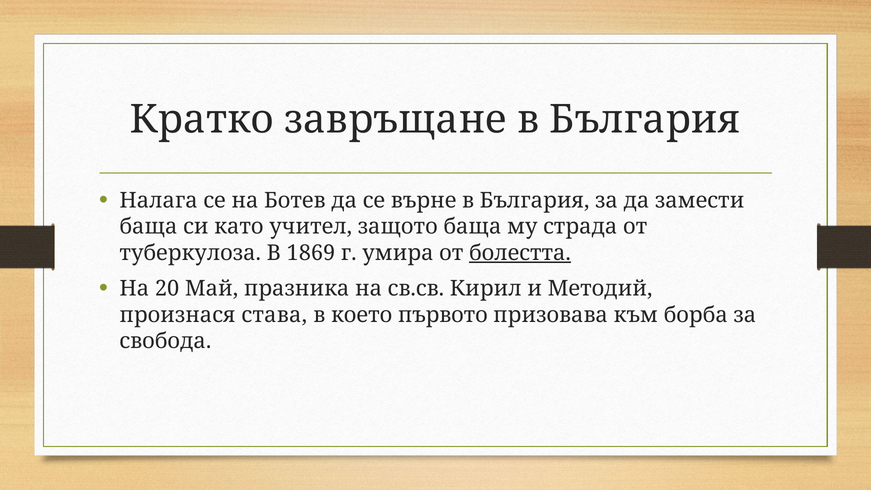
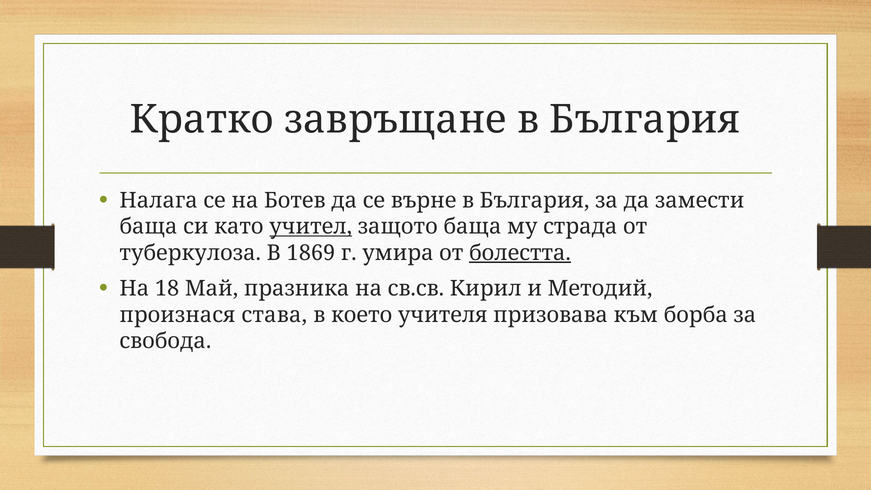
учител underline: none -> present (311, 227)
20: 20 -> 18 (167, 289)
първото: първото -> учителя (443, 315)
